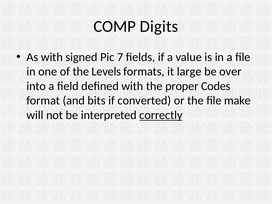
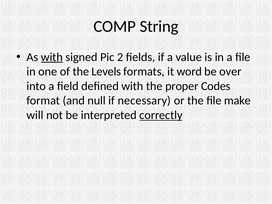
Digits: Digits -> String (159, 26)
with underline: none -> present (52, 57)
7: 7 -> 2 (120, 57)
large: large -> word (189, 72)
bits: bits -> null (97, 101)
converted: converted -> necessary (144, 101)
